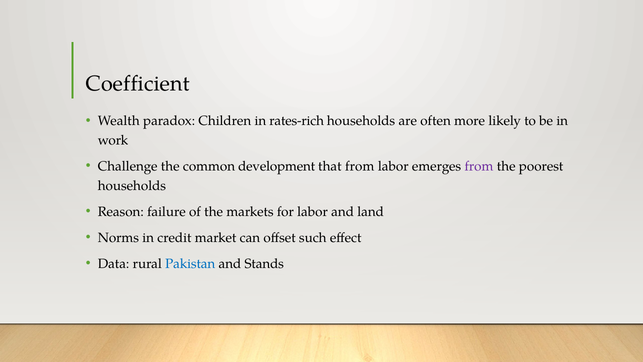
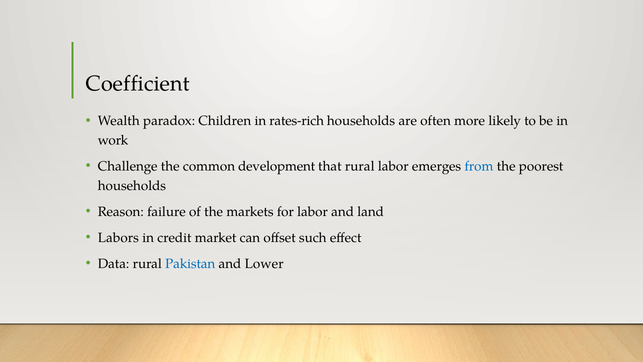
that from: from -> rural (360, 166)
from colour: purple -> blue (479, 166)
Norms: Norms -> Labors (118, 237)
Stands: Stands -> Lower (264, 263)
